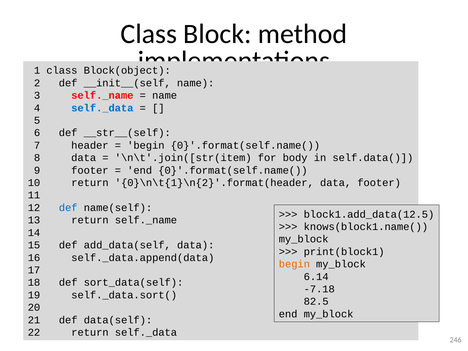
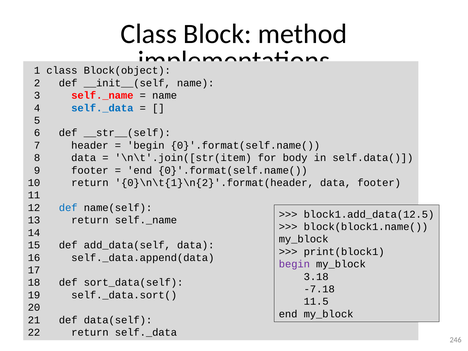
knows(block1.name(: knows(block1.name( -> block(block1.name( (366, 227)
begin colour: orange -> purple (294, 264)
6.14: 6.14 -> 3.18 (316, 277)
82.5: 82.5 -> 11.5 (316, 302)
